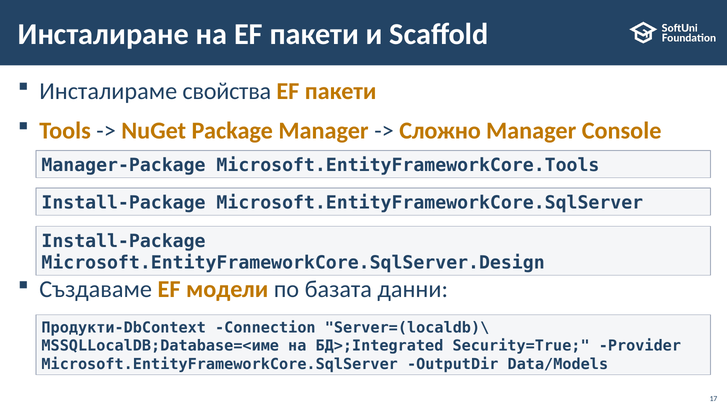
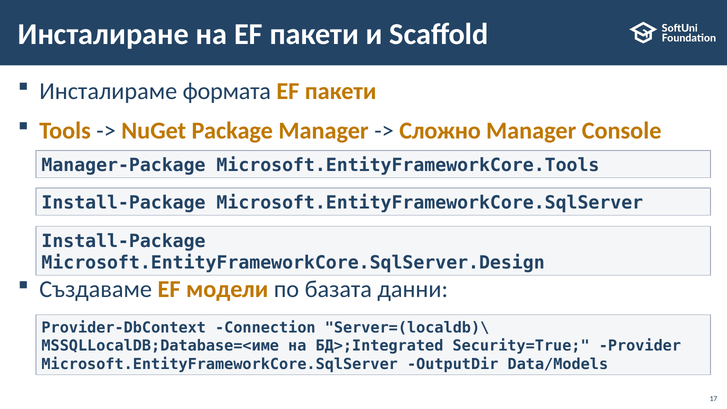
свойства: свойства -> формата (227, 91)
Продукти-DbContext: Продукти-DbContext -> Provider-DbContext (124, 328)
